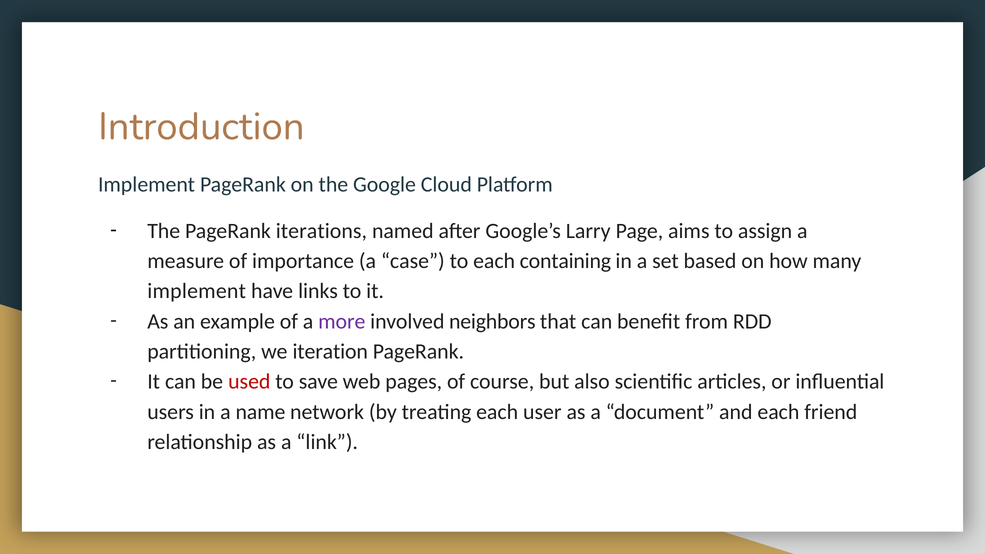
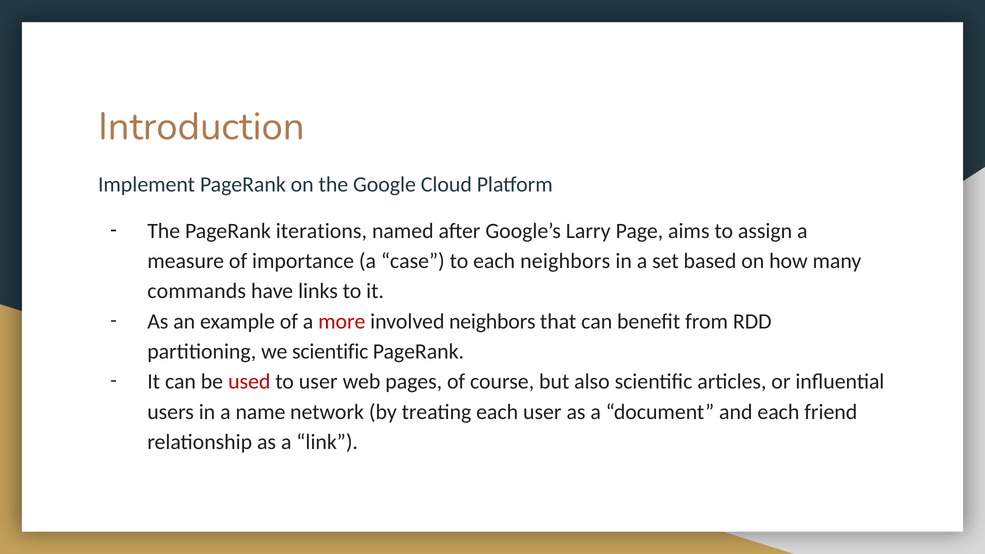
each containing: containing -> neighbors (565, 261)
implement: implement -> commands (197, 291)
more colour: purple -> red (342, 321)
we iteration: iteration -> scientific (330, 352)
to save: save -> user (318, 382)
